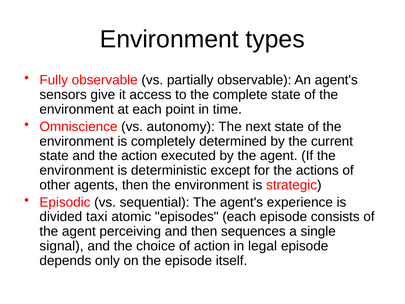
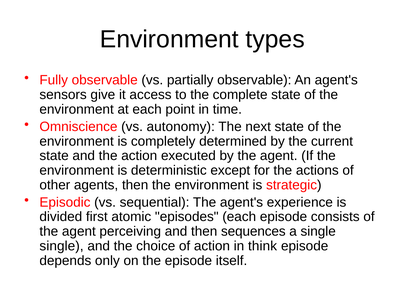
taxi: taxi -> first (97, 217)
signal: signal -> single (62, 246)
legal: legal -> think (263, 246)
